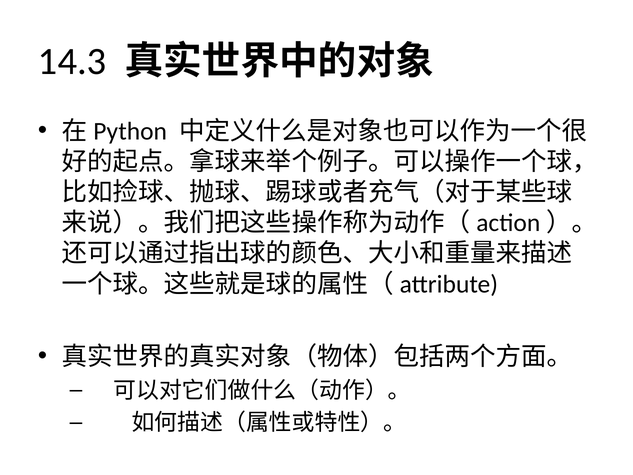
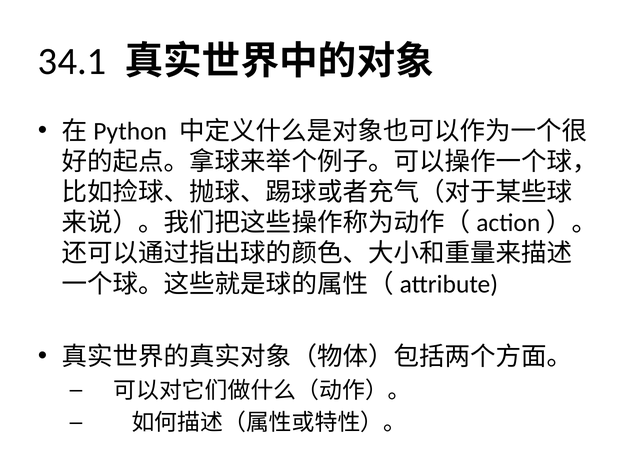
14.3: 14.3 -> 34.1 (72, 61)
